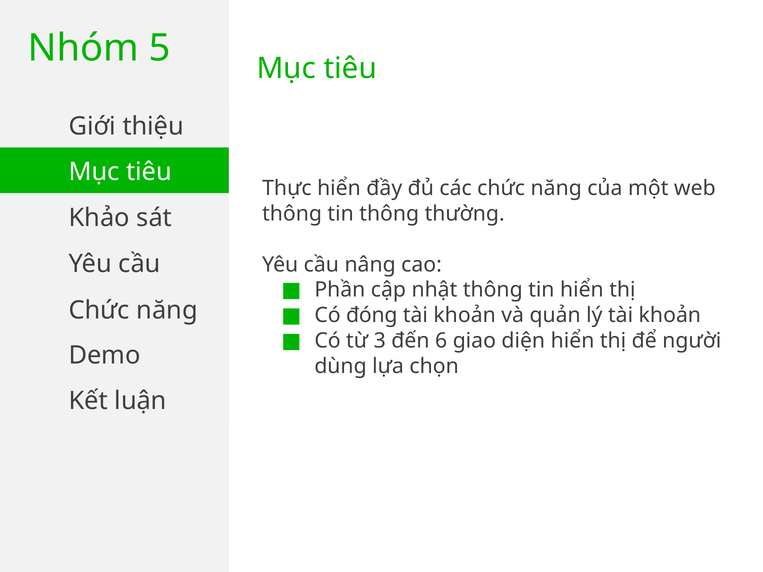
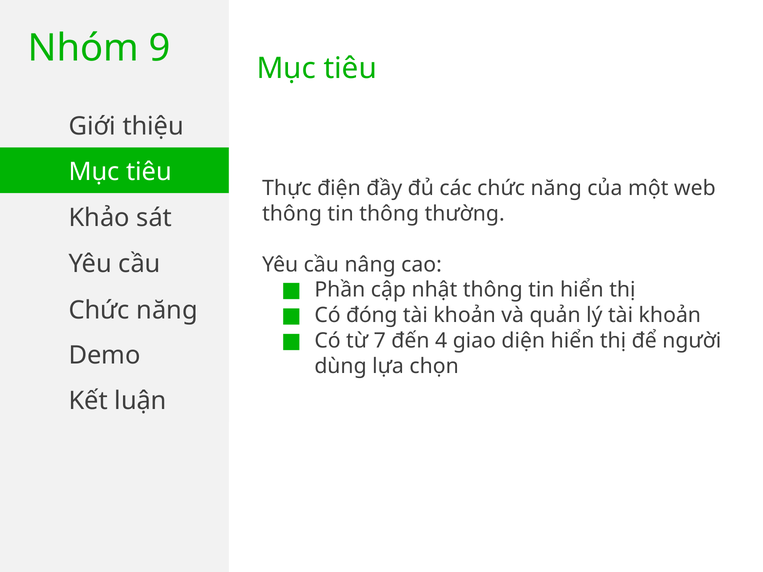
5: 5 -> 9 (160, 48)
Thực hiển: hiển -> điện (339, 188)
3: 3 -> 7 (380, 341)
6: 6 -> 4 (441, 341)
